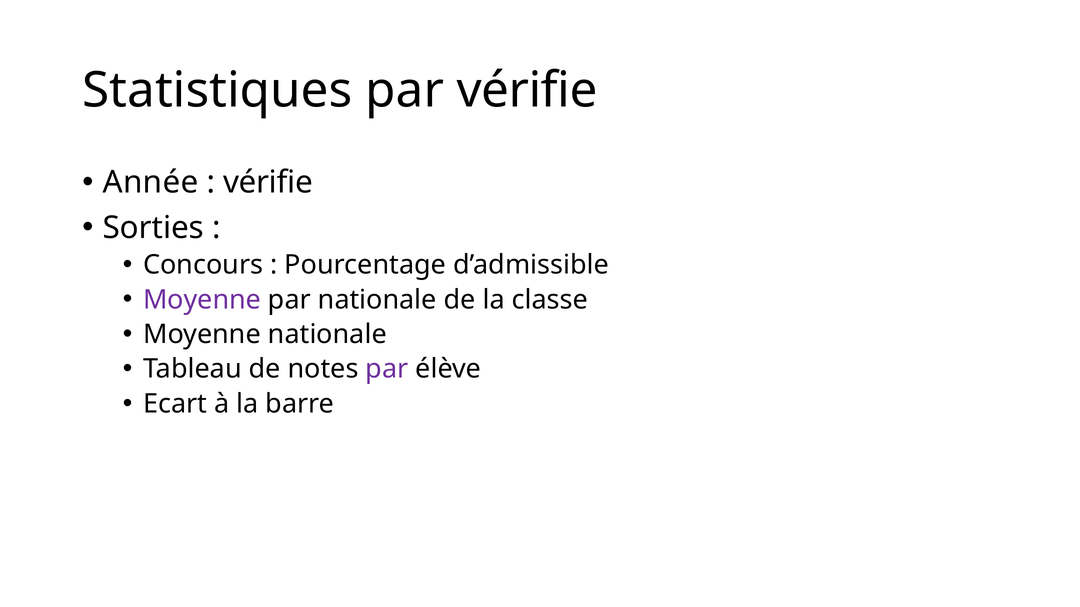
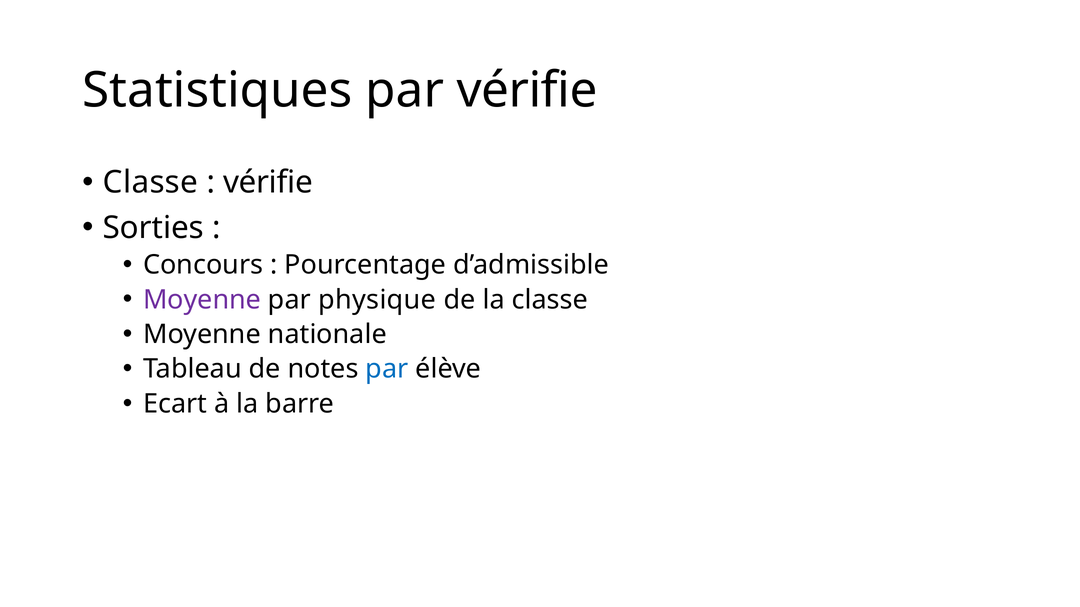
Année: Année -> Classe (150, 183)
par nationale: nationale -> physique (377, 300)
par colour: purple -> blue (387, 369)
